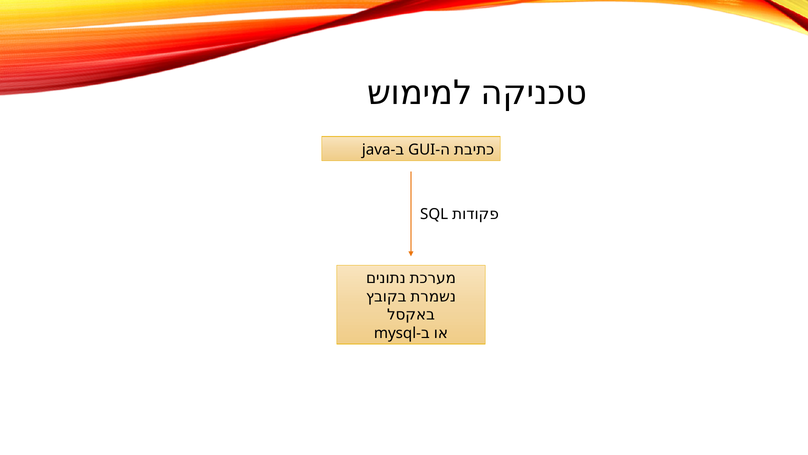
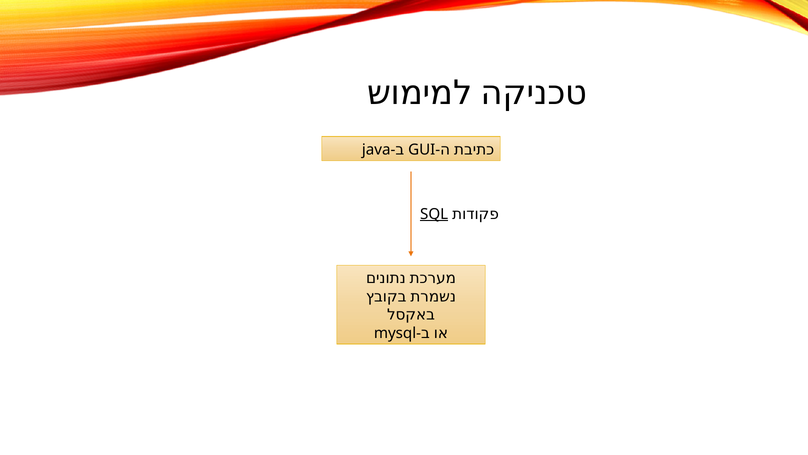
SQL underline: none -> present (434, 214)
